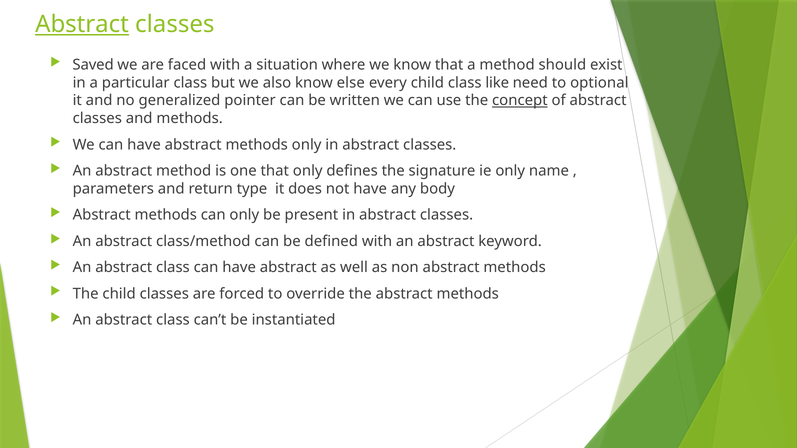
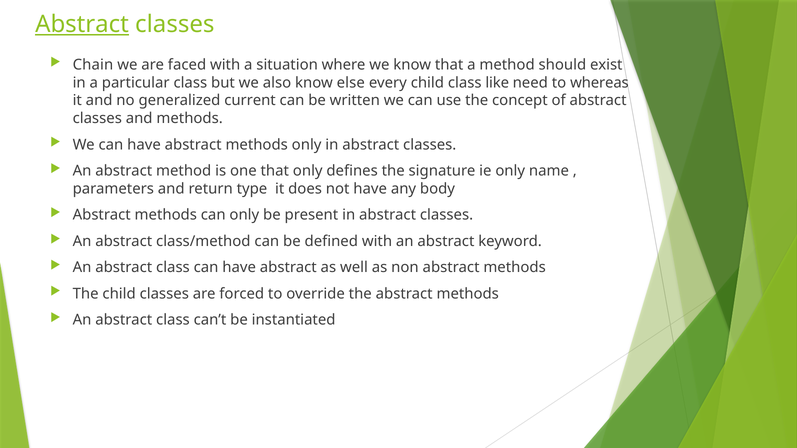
Saved: Saved -> Chain (93, 65)
optional: optional -> whereas (599, 83)
pointer: pointer -> current (250, 101)
concept underline: present -> none (520, 101)
